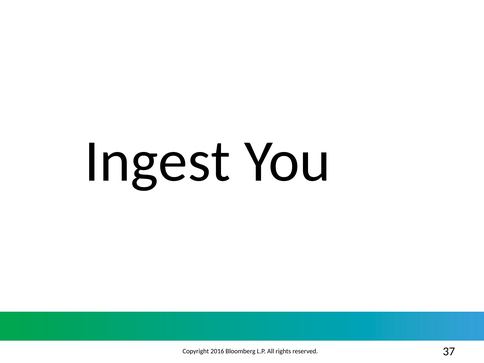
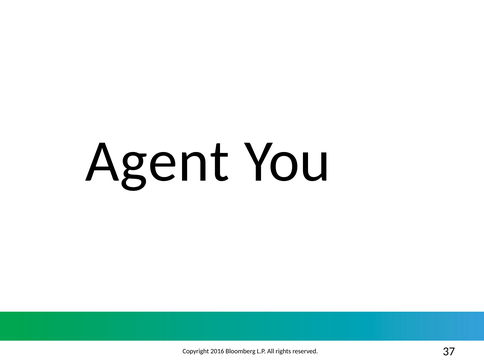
Ingest: Ingest -> Agent (157, 161)
